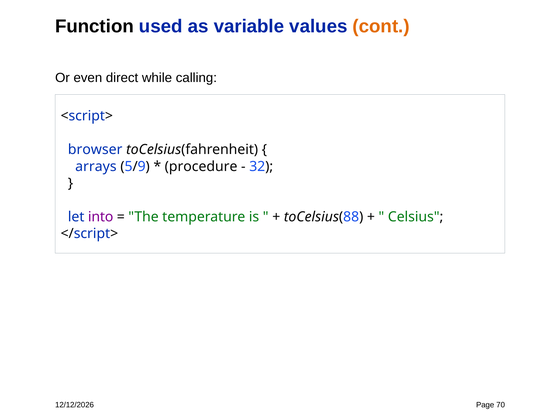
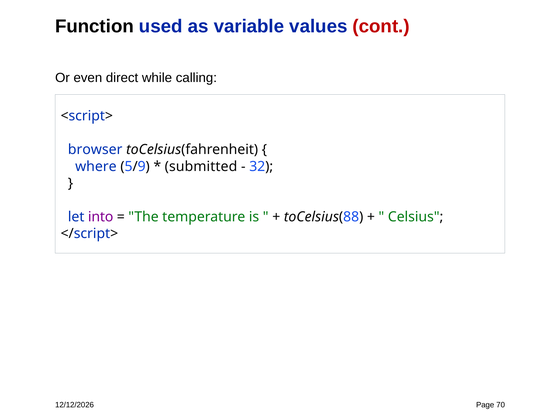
cont colour: orange -> red (381, 26)
arrays: arrays -> where (96, 166)
procedure: procedure -> submitted (201, 166)
